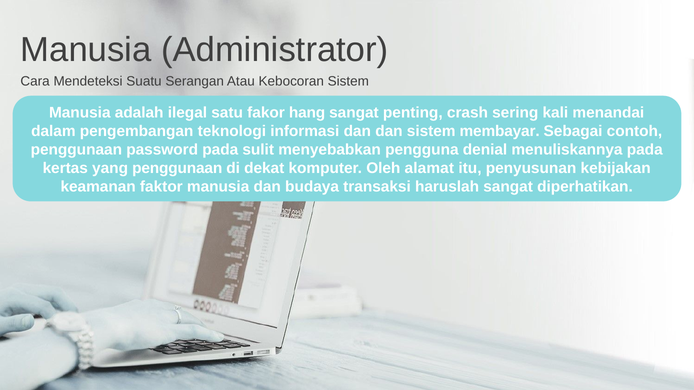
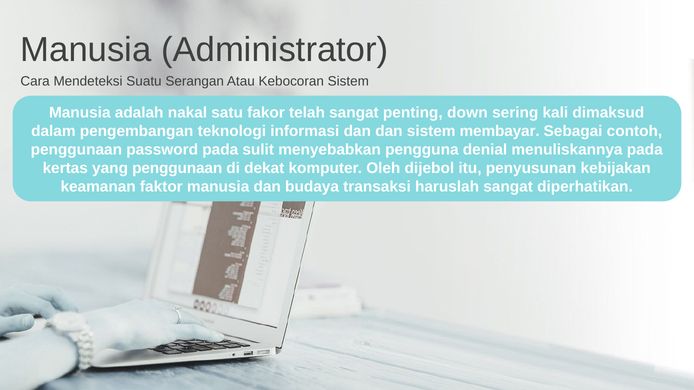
ilegal: ilegal -> nakal (187, 113)
hang: hang -> telah (307, 113)
crash: crash -> down (467, 113)
menandai: menandai -> dimaksud (608, 113)
alamat: alamat -> dijebol (429, 168)
